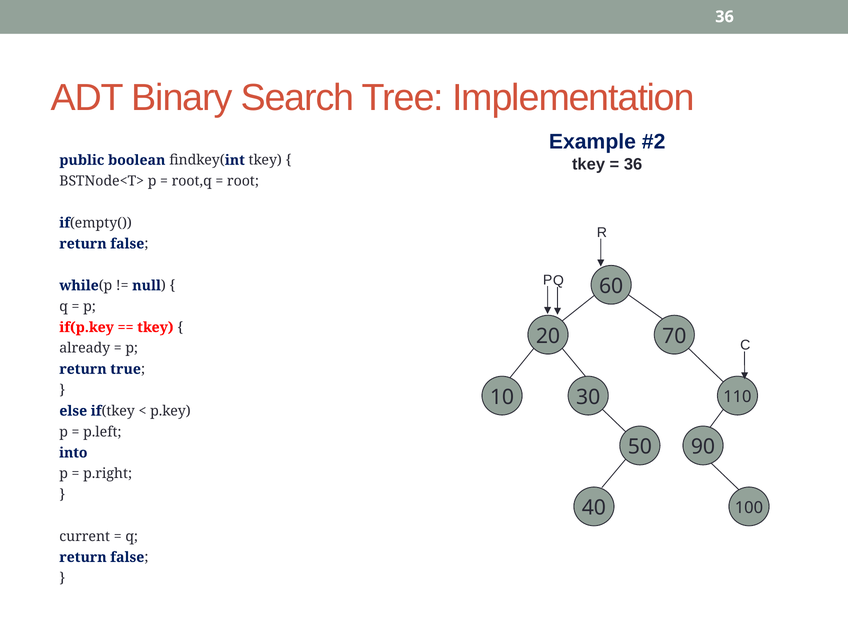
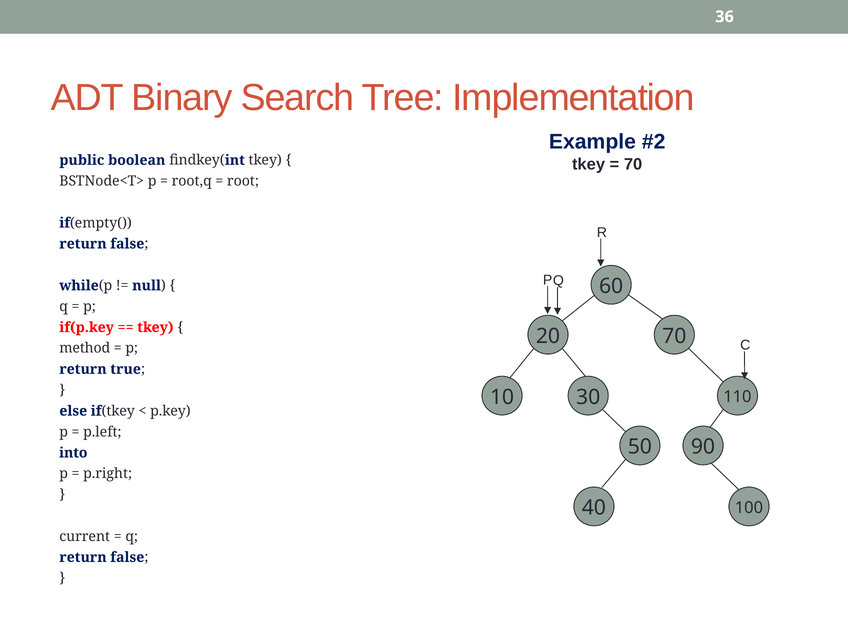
36: 36 -> 70 (633, 164)
already: already -> method (85, 348)
